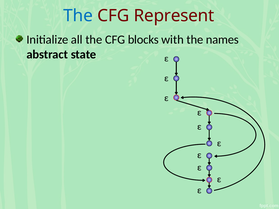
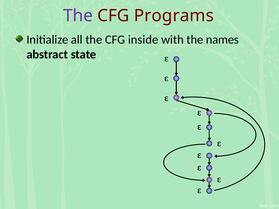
The colour: blue -> purple (78, 16)
Represent: Represent -> Programs (174, 16)
blocks: blocks -> inside (143, 40)
